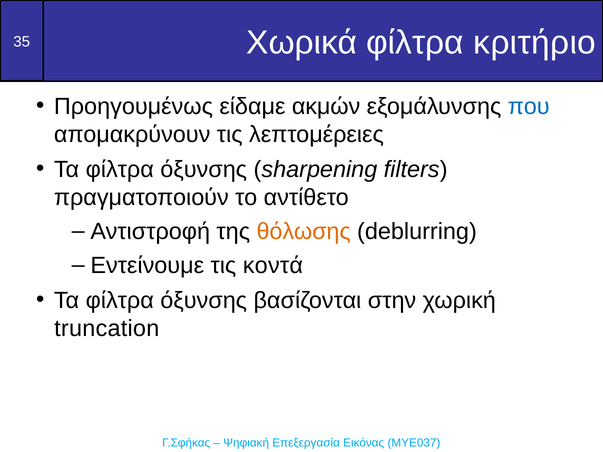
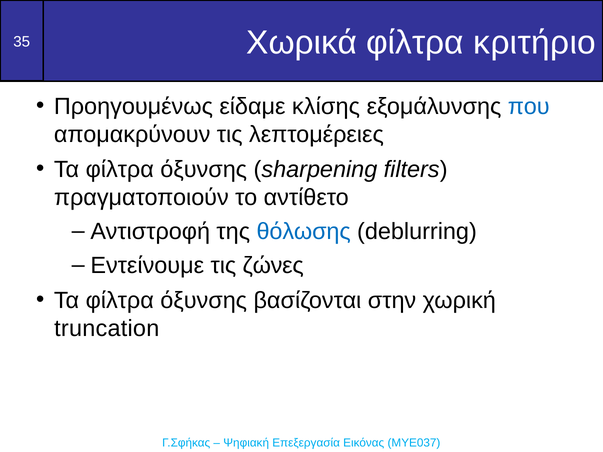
ακμών: ακμών -> κλίσης (326, 107)
θόλωσης colour: orange -> blue (304, 232)
κοντά: κοντά -> ζώνες (273, 266)
